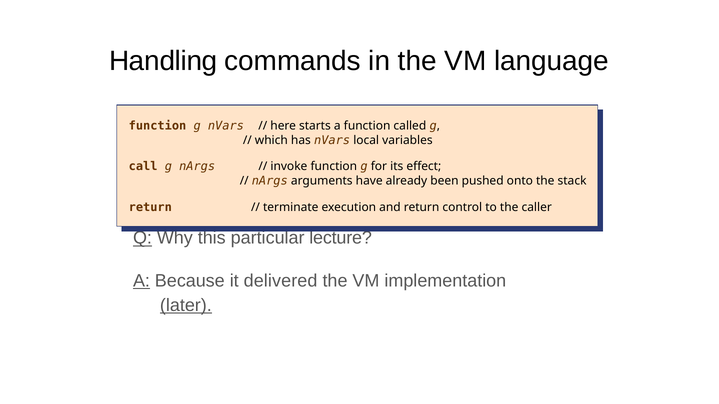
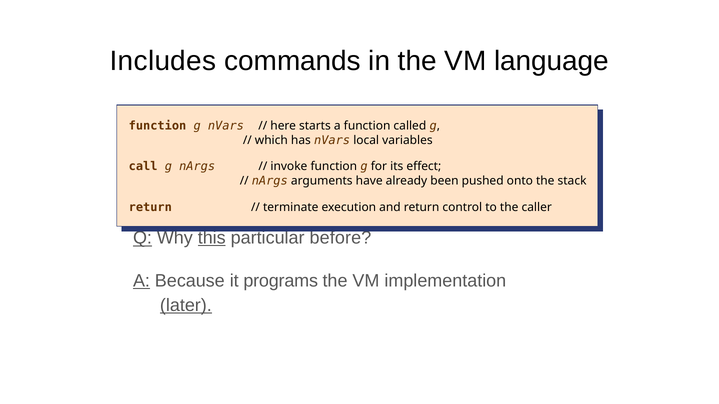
Handling: Handling -> Includes (163, 61)
this underline: none -> present (212, 238)
lecture: lecture -> before (340, 238)
delivered: delivered -> programs (281, 281)
